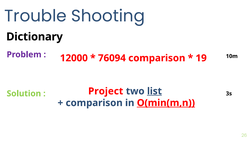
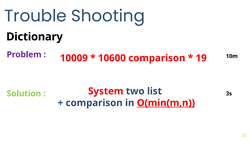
12000: 12000 -> 10009 (74, 58)
76094: 76094 -> 10600 (112, 58)
Project: Project -> System (106, 91)
list underline: present -> none (154, 91)
